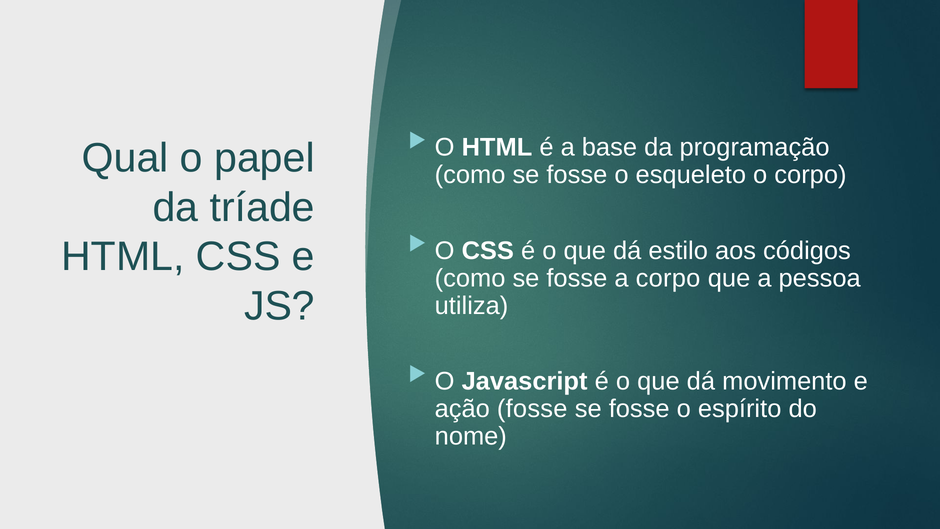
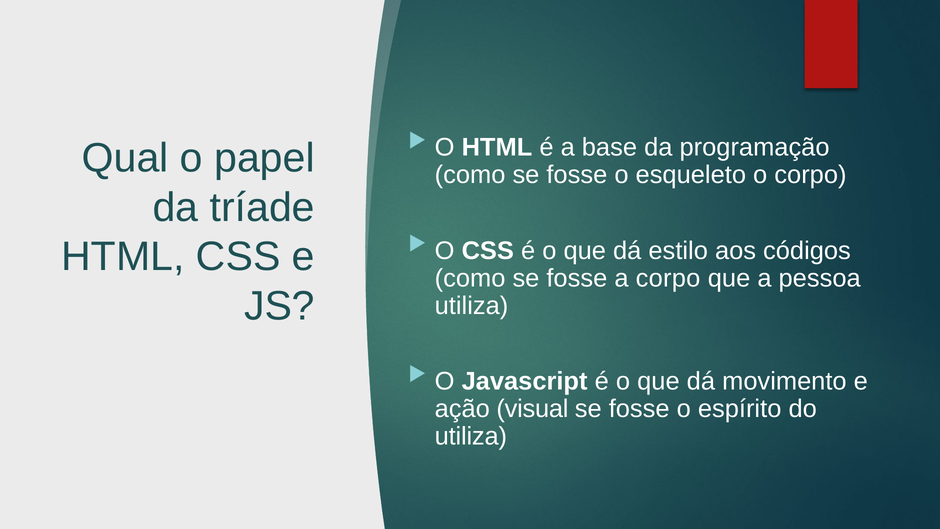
ação fosse: fosse -> visual (532, 409)
nome: nome -> utiliza (471, 436)
